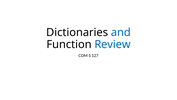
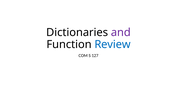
and colour: blue -> purple (121, 32)
